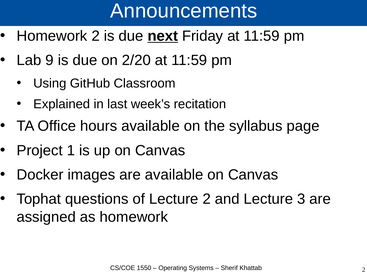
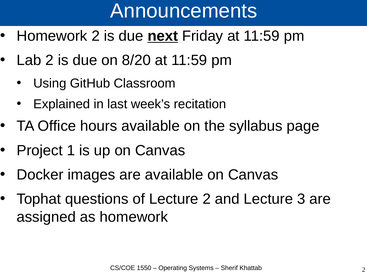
Lab 9: 9 -> 2 (50, 60)
2/20: 2/20 -> 8/20 (136, 60)
